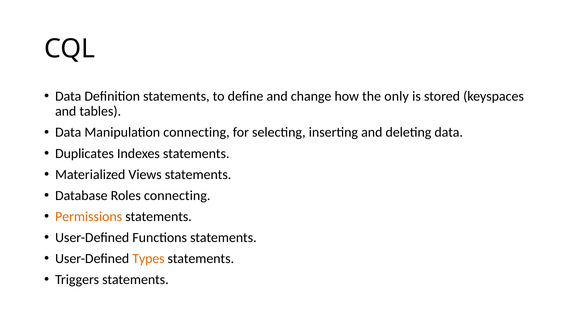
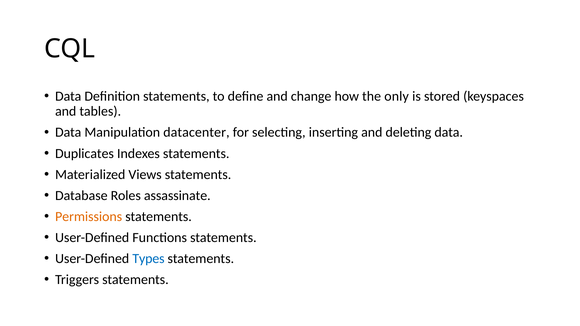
Manipulation connecting: connecting -> datacenter (196, 132)
Roles connecting: connecting -> assassinate (177, 196)
Types colour: orange -> blue (148, 259)
